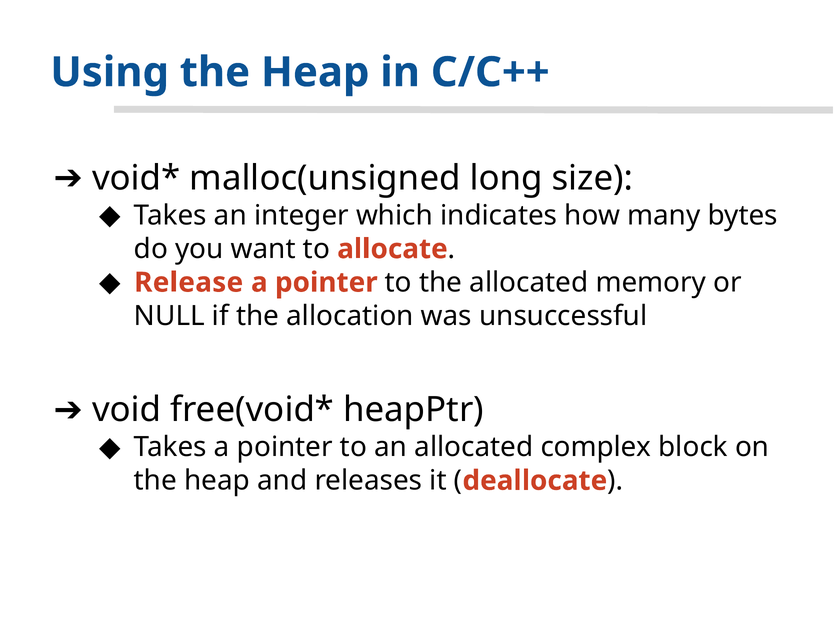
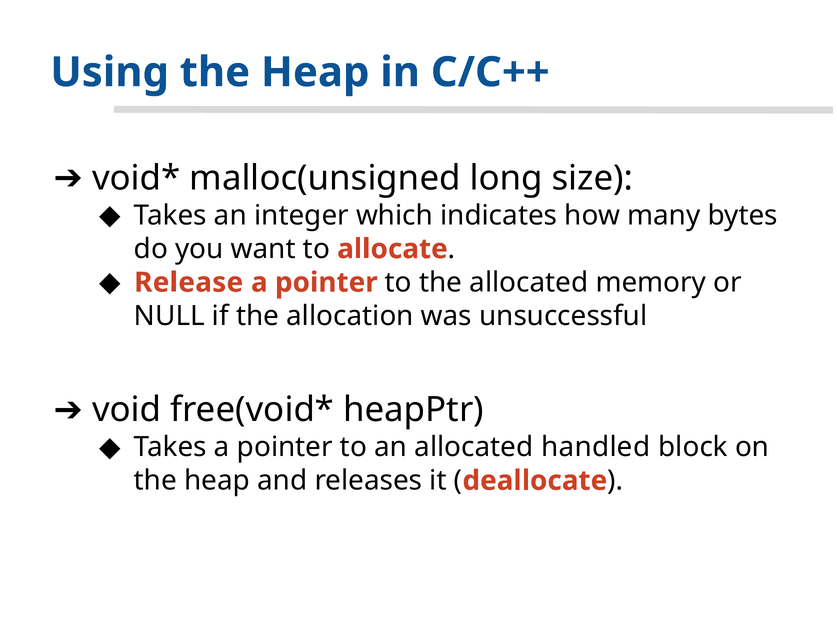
complex: complex -> handled (596, 447)
